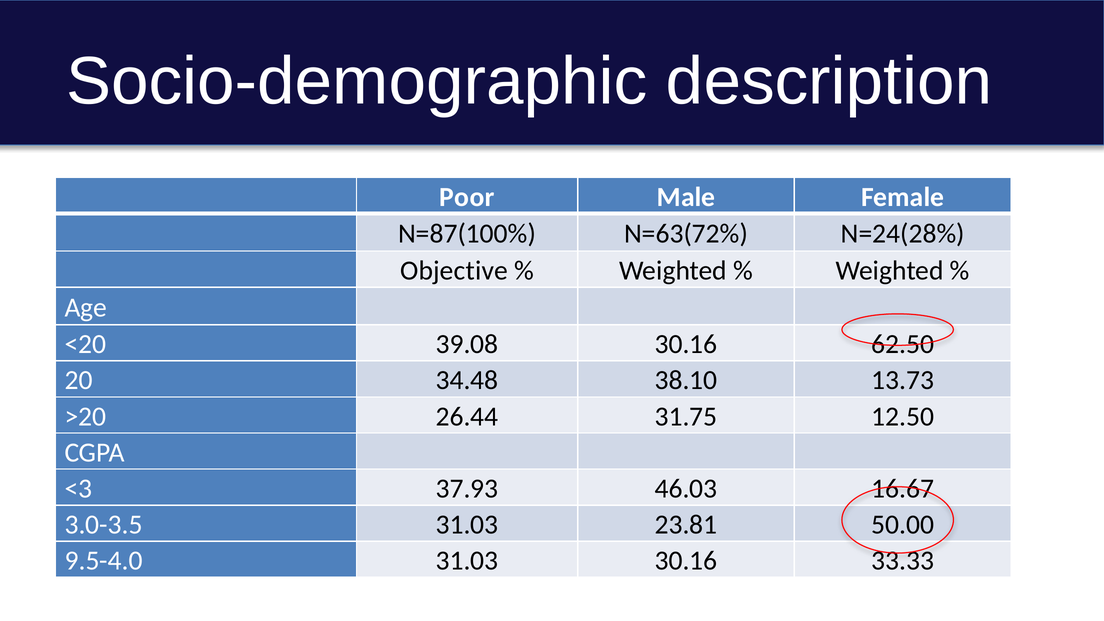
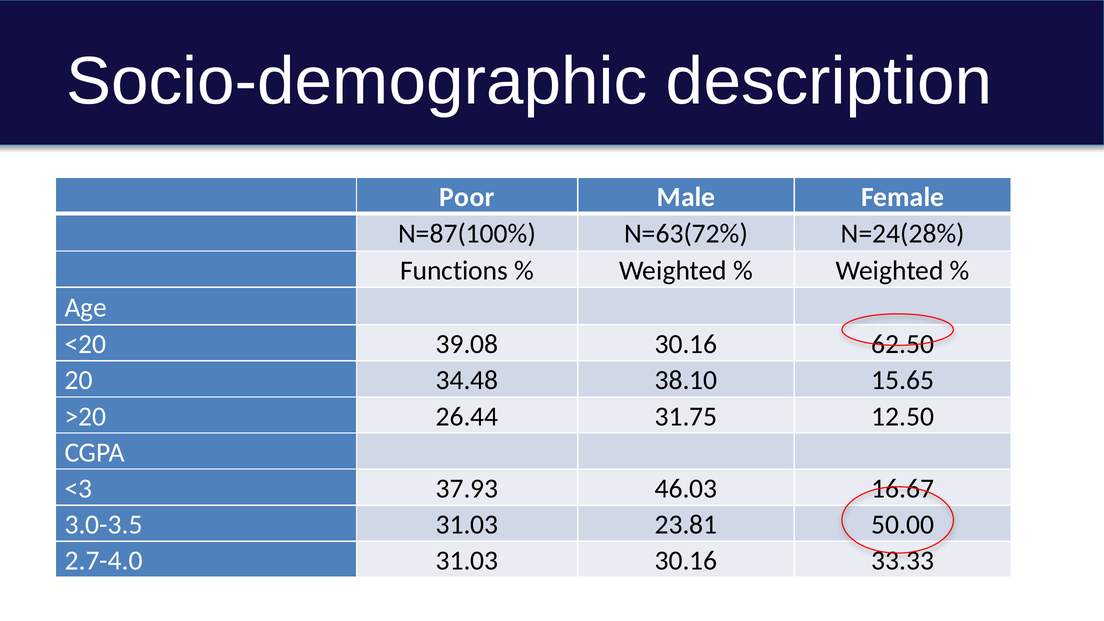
Objective: Objective -> Functions (454, 271)
13.73: 13.73 -> 15.65 (903, 380)
9.5-4.0: 9.5-4.0 -> 2.7-4.0 (104, 561)
